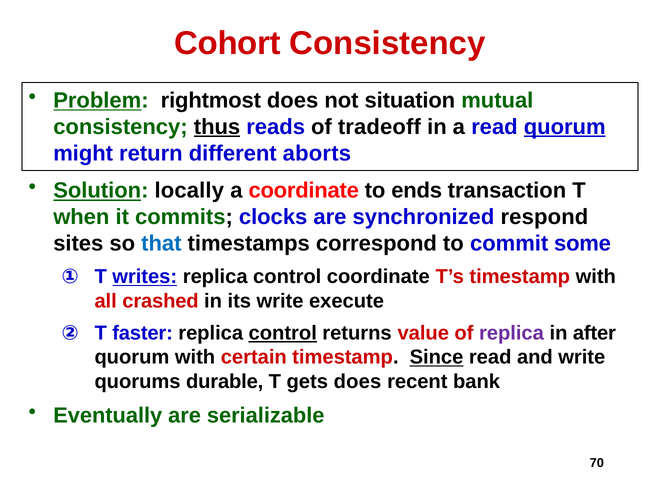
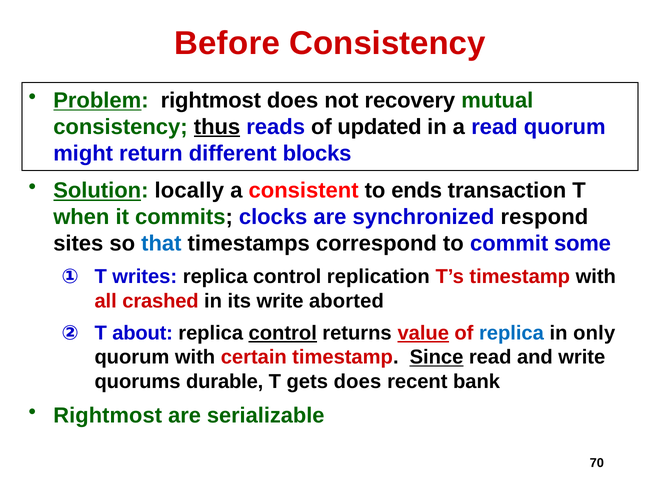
Cohort: Cohort -> Before (227, 44)
situation: situation -> recovery (410, 100)
tradeoff: tradeoff -> updated (380, 127)
quorum underline: present -> none (565, 127)
aborts: aborts -> blocks (317, 153)
a coordinate: coordinate -> consistent (304, 191)
writes underline: present -> none (145, 277)
control coordinate: coordinate -> replication (378, 277)
execute: execute -> aborted (346, 301)
faster: faster -> about (143, 333)
value underline: none -> present (423, 333)
replica colour: purple -> blue (511, 333)
after: after -> only (594, 333)
Eventually: Eventually -> Rightmost (108, 416)
